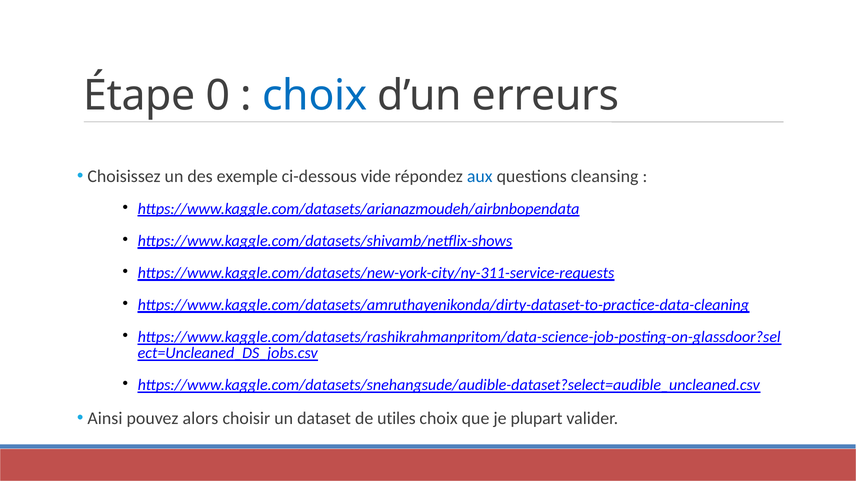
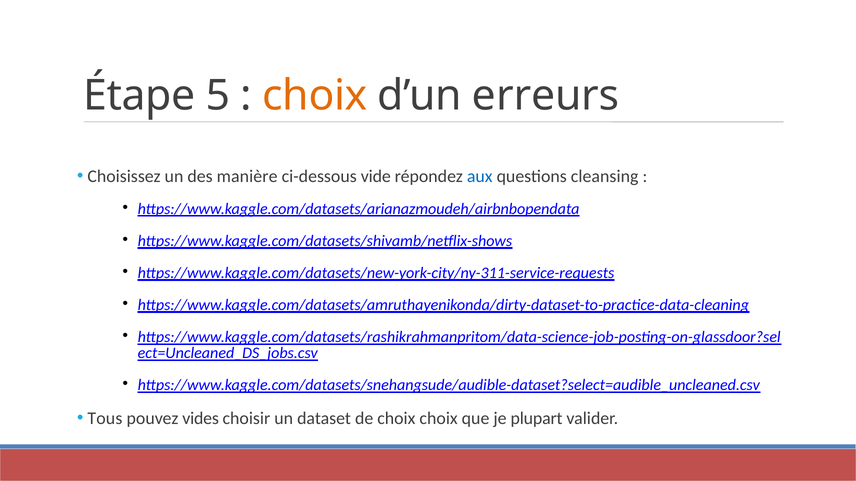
0: 0 -> 5 (218, 96)
choix colour: blue -> orange (315, 96)
exemple: exemple -> manière (247, 176)
Ainsi: Ainsi -> Tous (105, 419)
alors: alors -> vides (201, 419)
de utiles: utiles -> choix (396, 419)
